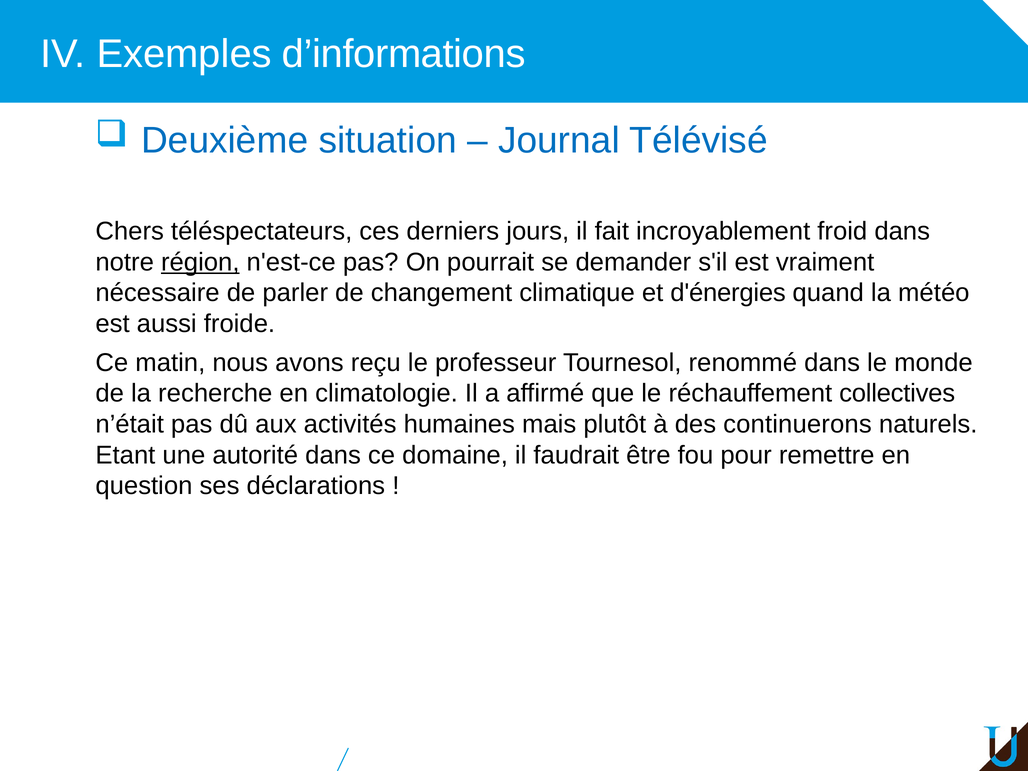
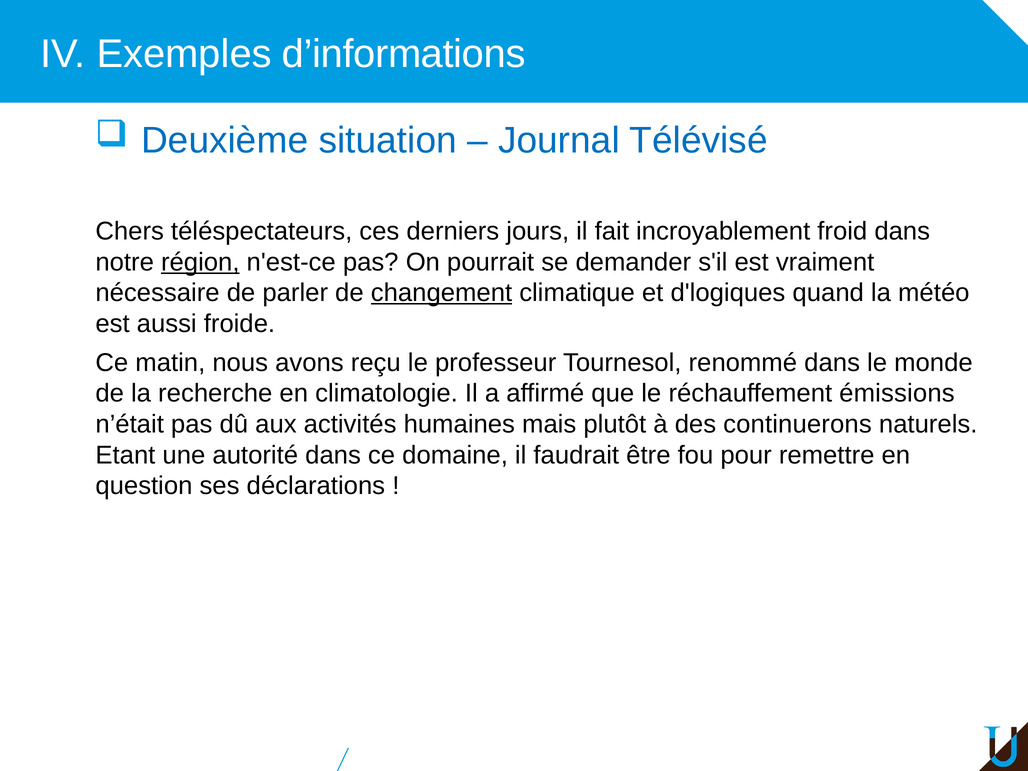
changement underline: none -> present (442, 293)
d'énergies: d'énergies -> d'logiques (728, 293)
collectives: collectives -> émissions (897, 393)
